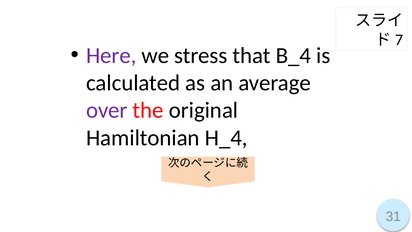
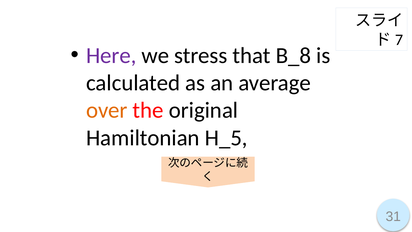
B_4: B_4 -> B_8 (293, 55)
over colour: purple -> orange (107, 110)
H_4: H_4 -> H_5 (226, 138)
